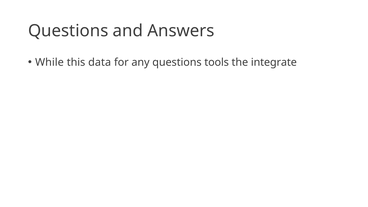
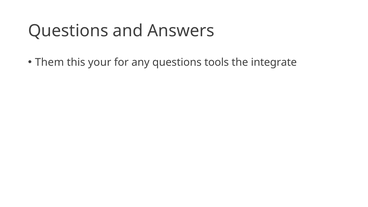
While: While -> Them (49, 62)
data: data -> your (100, 62)
